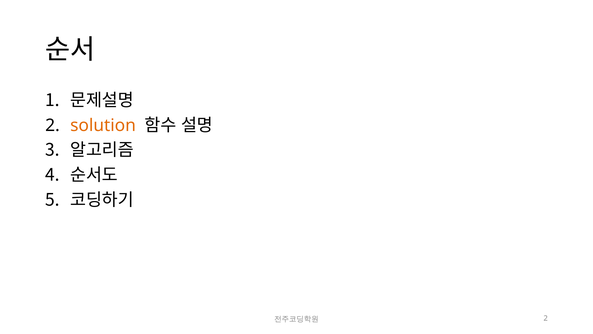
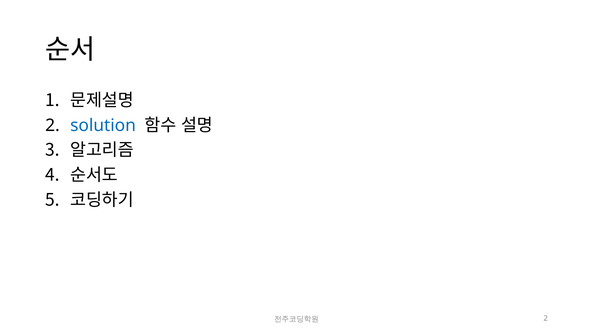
solution colour: orange -> blue (103, 125)
